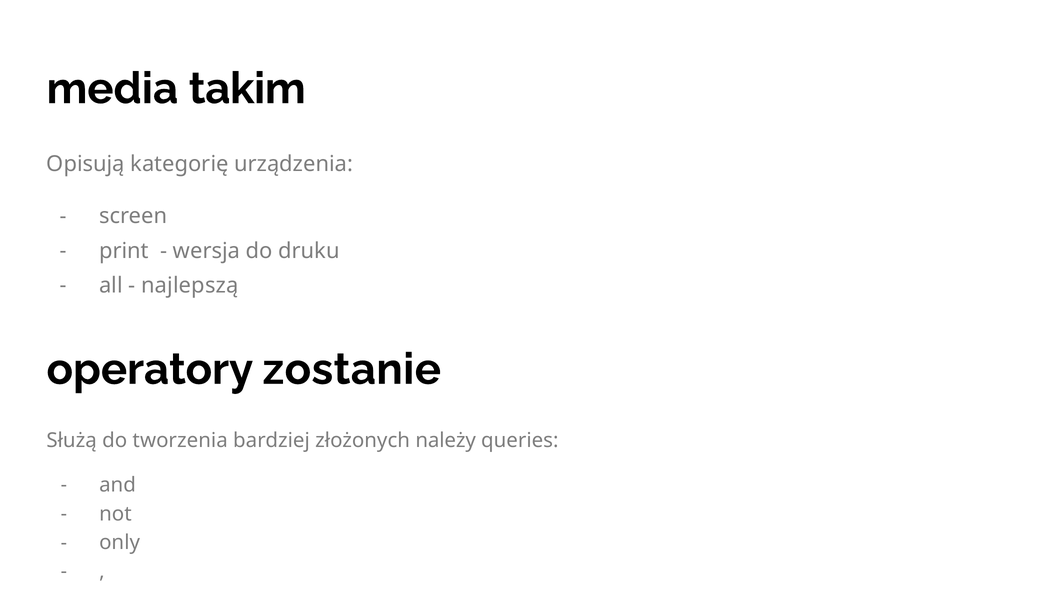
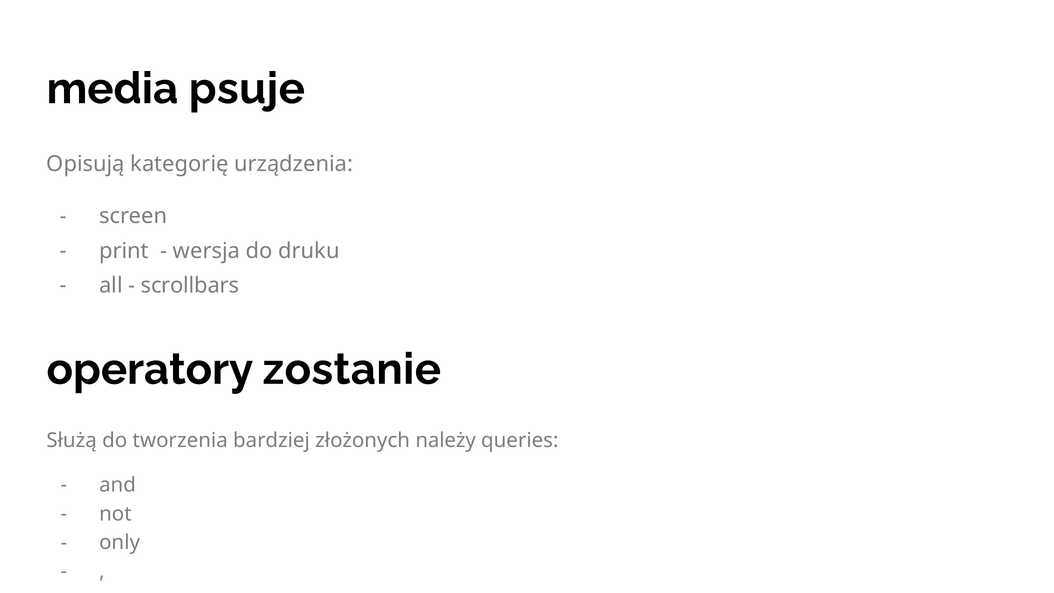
takim: takim -> psuje (247, 89)
najlepszą: najlepszą -> scrollbars (190, 285)
